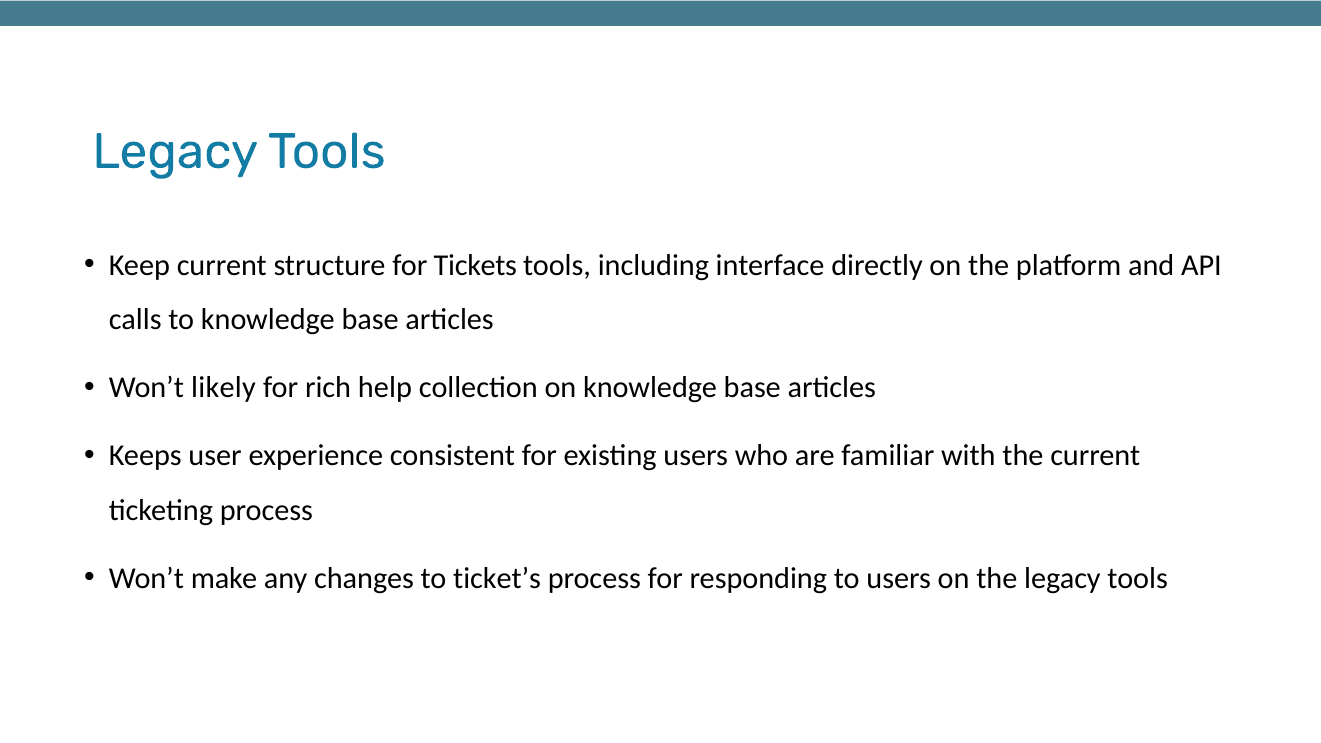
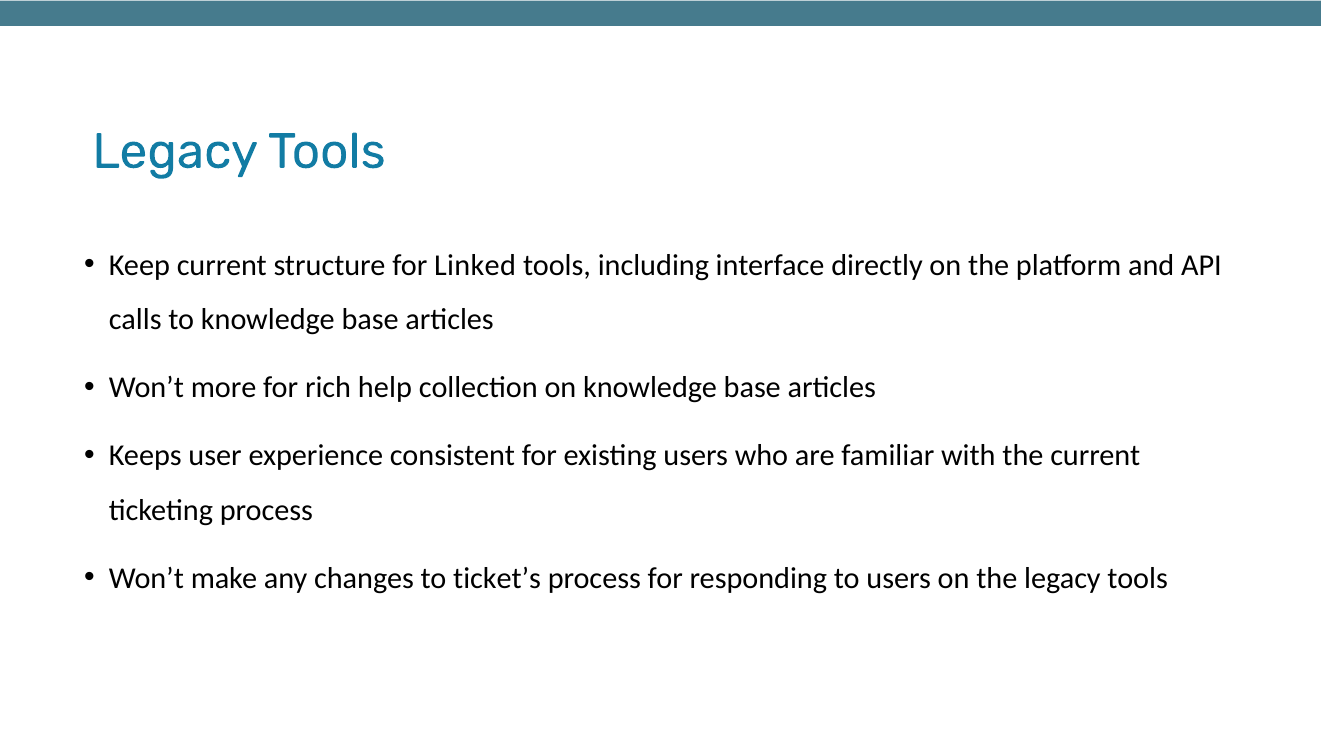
Tickets: Tickets -> Linked (475, 265)
likely: likely -> more (224, 388)
